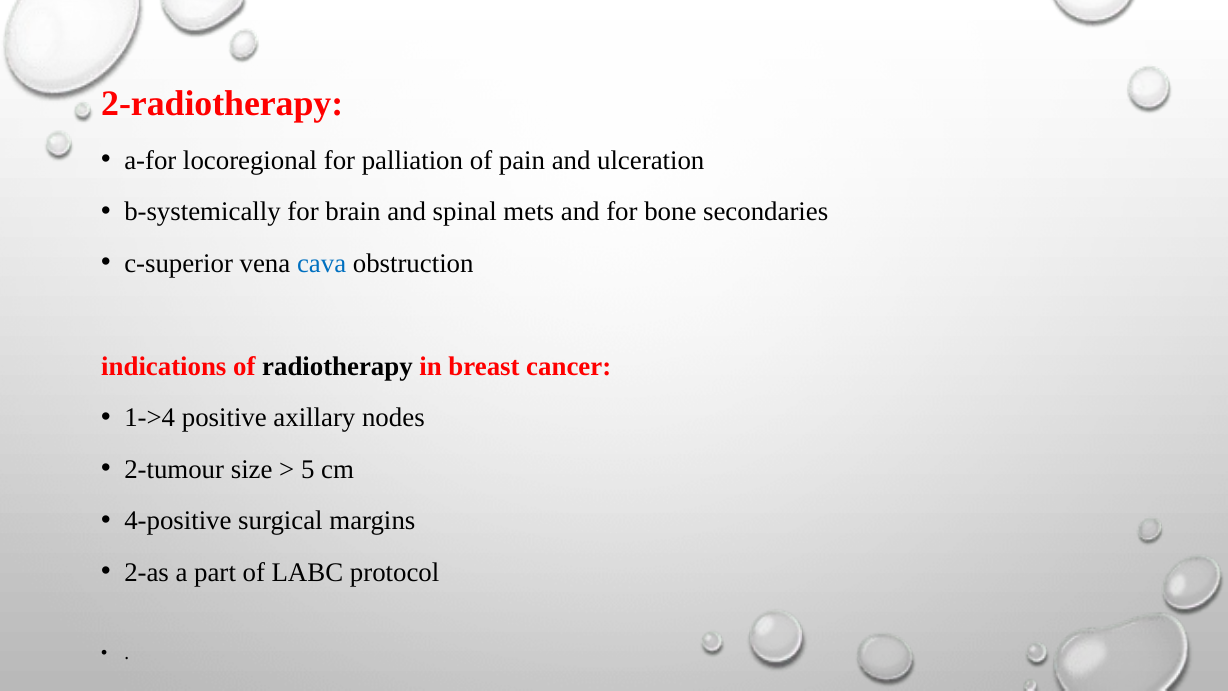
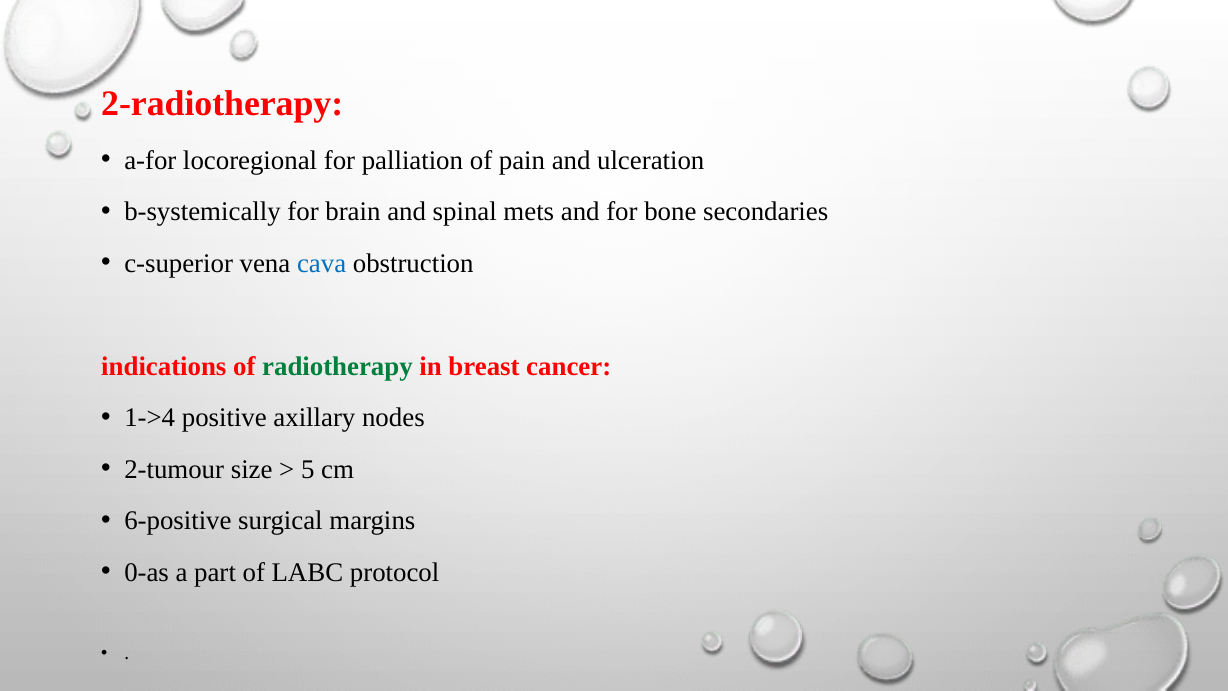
radiotherapy colour: black -> green (337, 366)
4-positive: 4-positive -> 6-positive (178, 520)
2-as: 2-as -> 0-as (147, 572)
